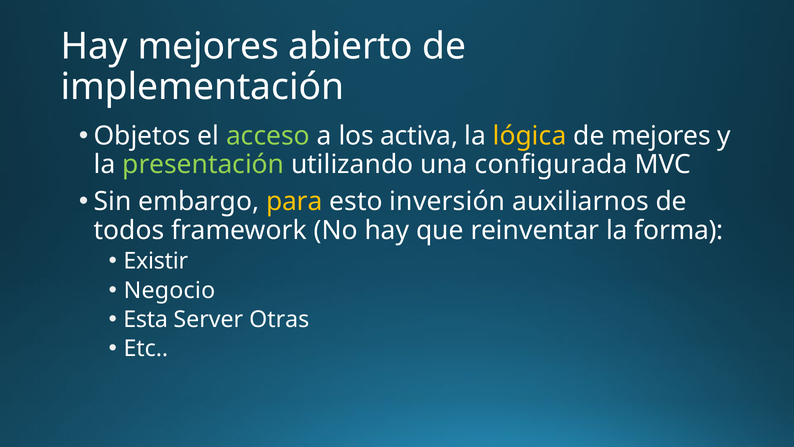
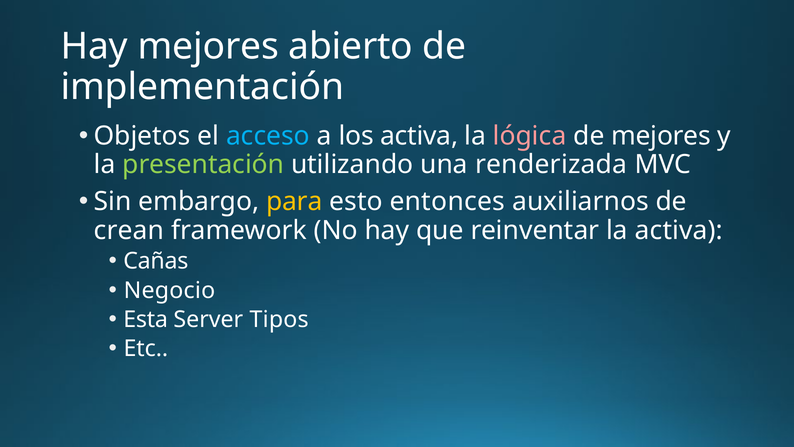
acceso colour: light green -> light blue (268, 136)
lógica colour: yellow -> pink (530, 136)
configurada: configurada -> renderizada (551, 165)
inversión: inversión -> entonces (447, 201)
todos: todos -> crean (129, 230)
la forma: forma -> activa (679, 230)
Existir: Existir -> Cañas (156, 261)
Otras: Otras -> Tipos (279, 319)
